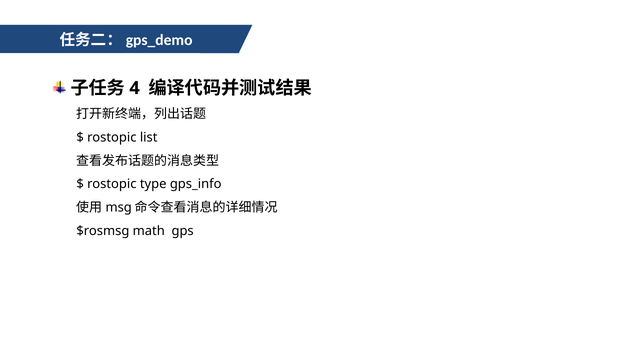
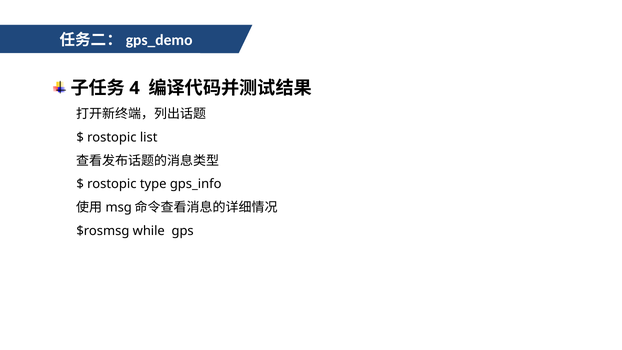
math: math -> while (149, 231)
